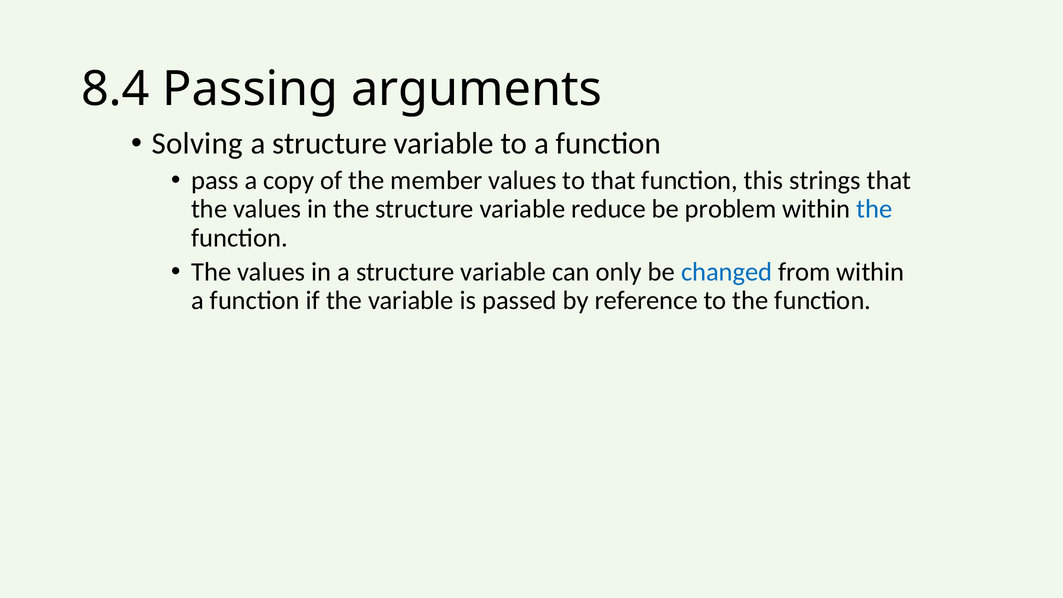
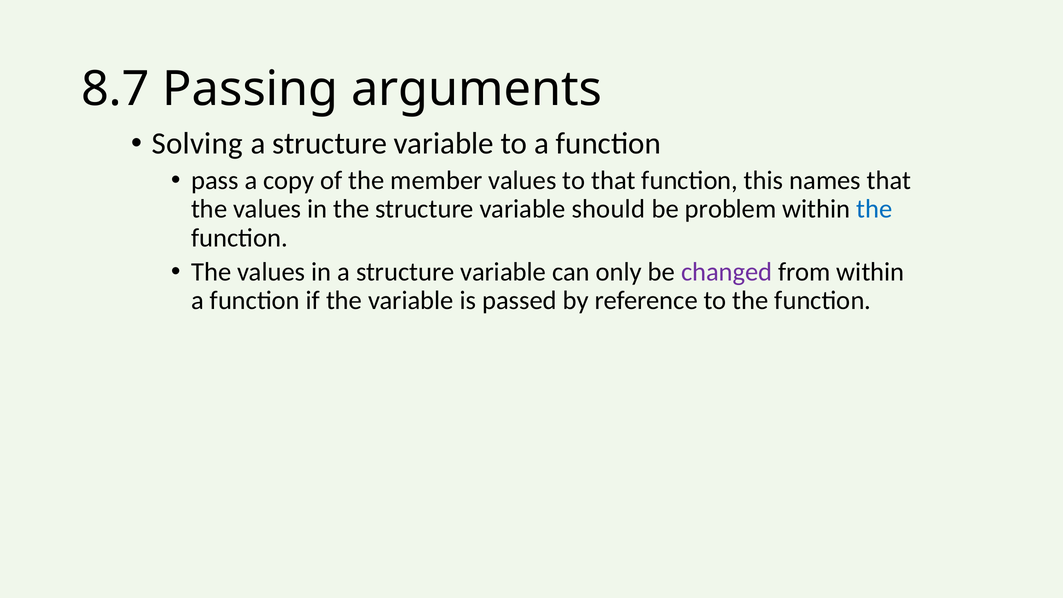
8.4: 8.4 -> 8.7 (115, 89)
strings: strings -> names (825, 180)
reduce: reduce -> should (608, 209)
changed colour: blue -> purple (727, 272)
